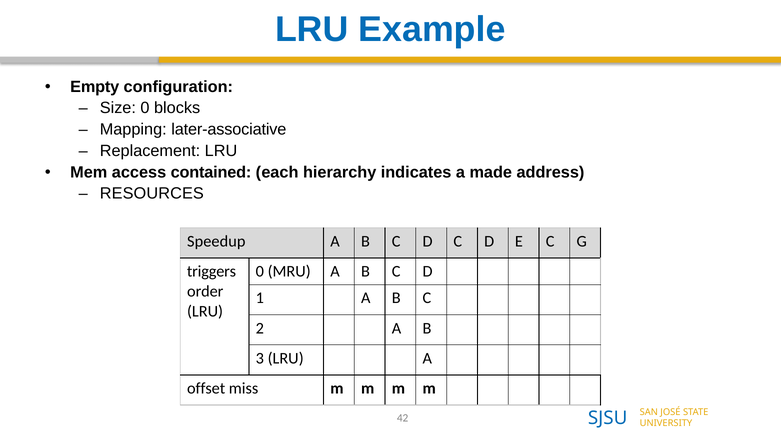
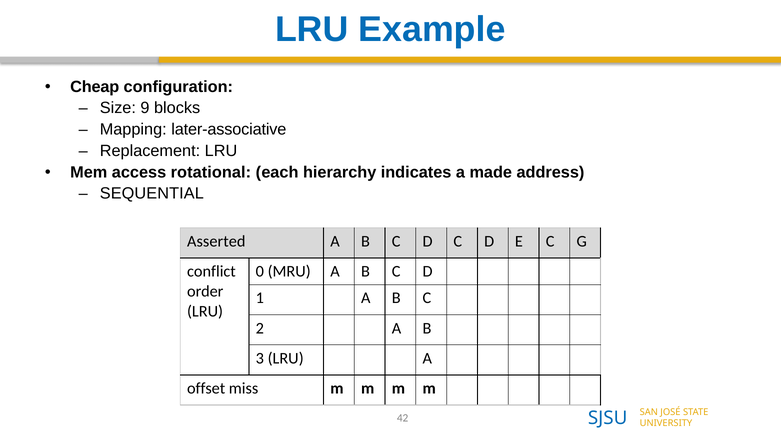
Empty: Empty -> Cheap (95, 87)
Size 0: 0 -> 9 (145, 108)
contained: contained -> rotational (211, 172)
RESOURCES: RESOURCES -> SEQUENTIAL (152, 194)
Speedup: Speedup -> Asserted (216, 241)
triggers: triggers -> conflict (211, 272)
